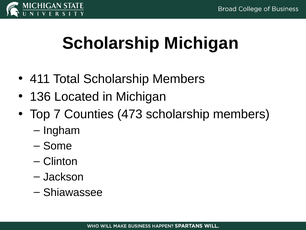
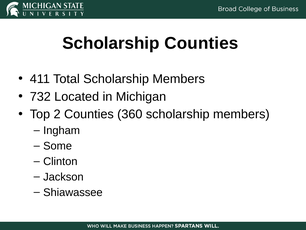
Scholarship Michigan: Michigan -> Counties (201, 43)
136: 136 -> 732 (40, 96)
7: 7 -> 2 (57, 114)
473: 473 -> 360 (130, 114)
